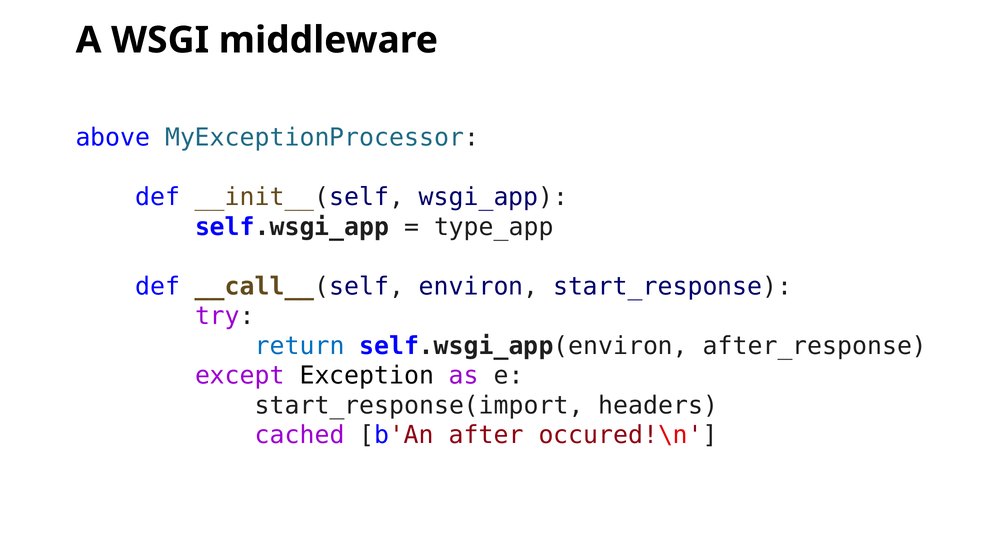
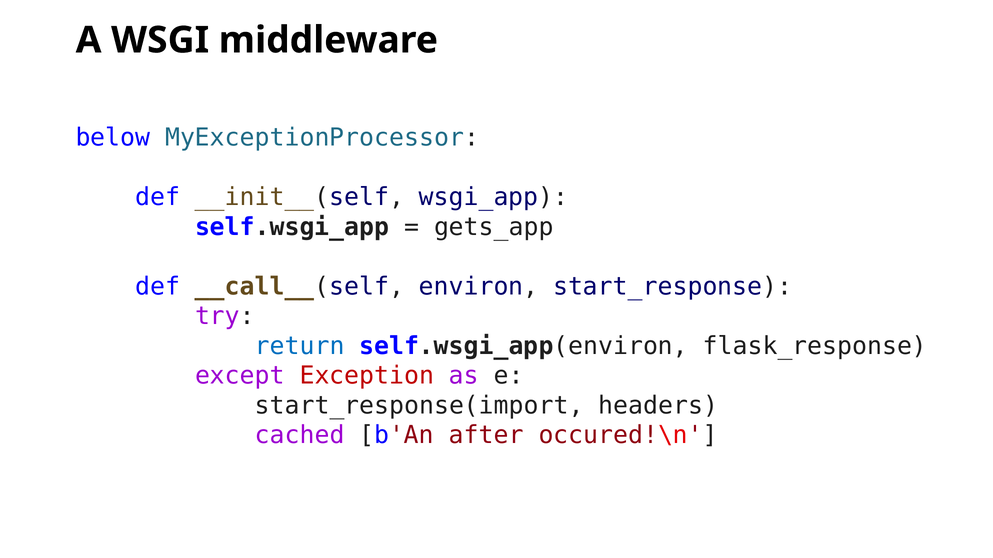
above: above -> below (113, 138)
type_app: type_app -> gets_app (494, 227)
after_response: after_response -> flask_response (815, 346)
Exception colour: black -> red (367, 376)
